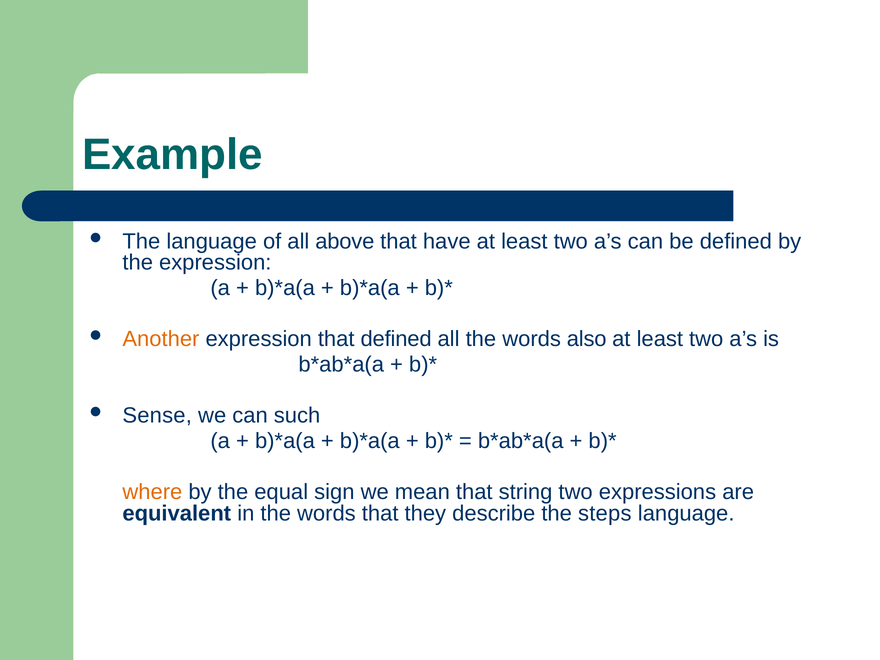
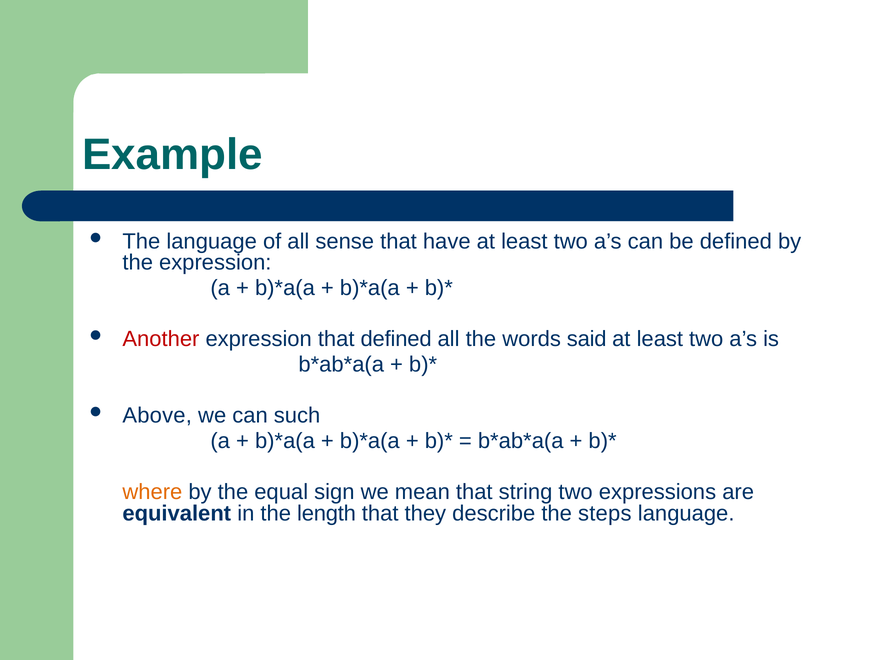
above: above -> sense (345, 241)
Another colour: orange -> red (161, 339)
also: also -> said (587, 339)
Sense: Sense -> Above (157, 416)
in the words: words -> length (327, 513)
